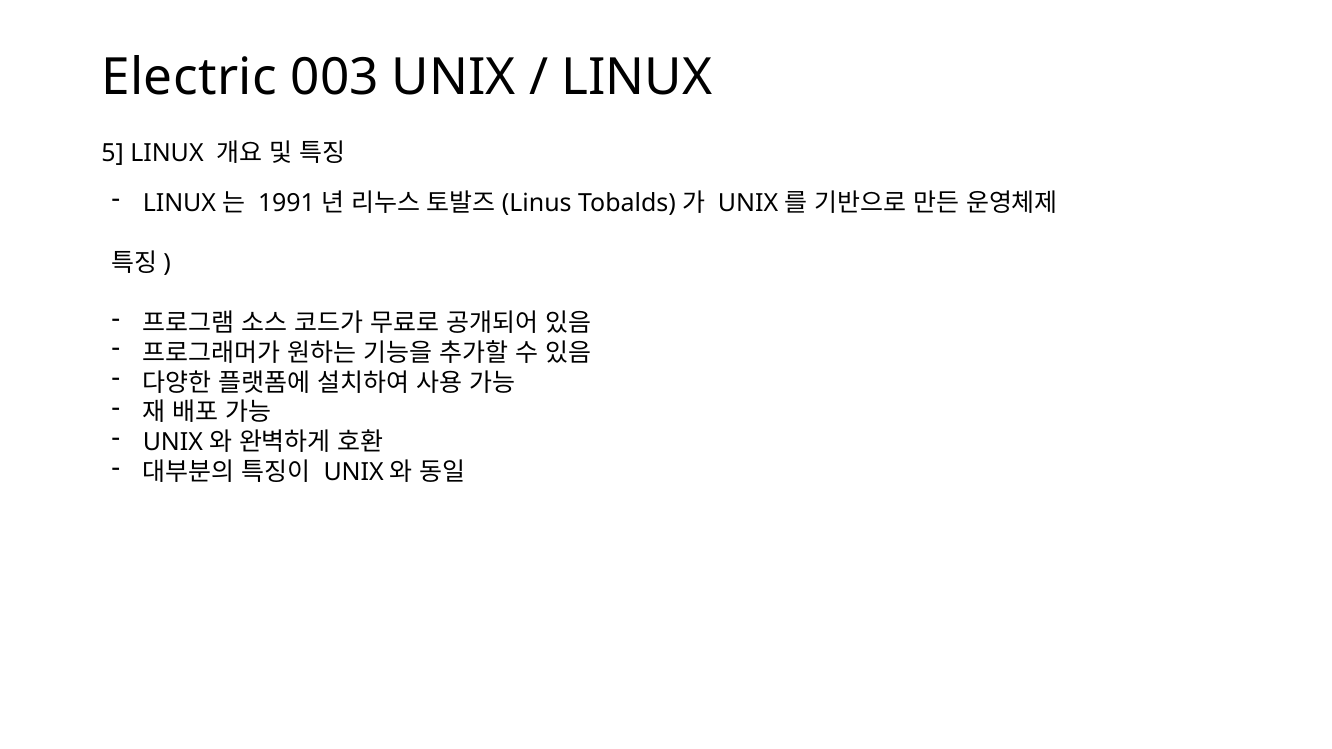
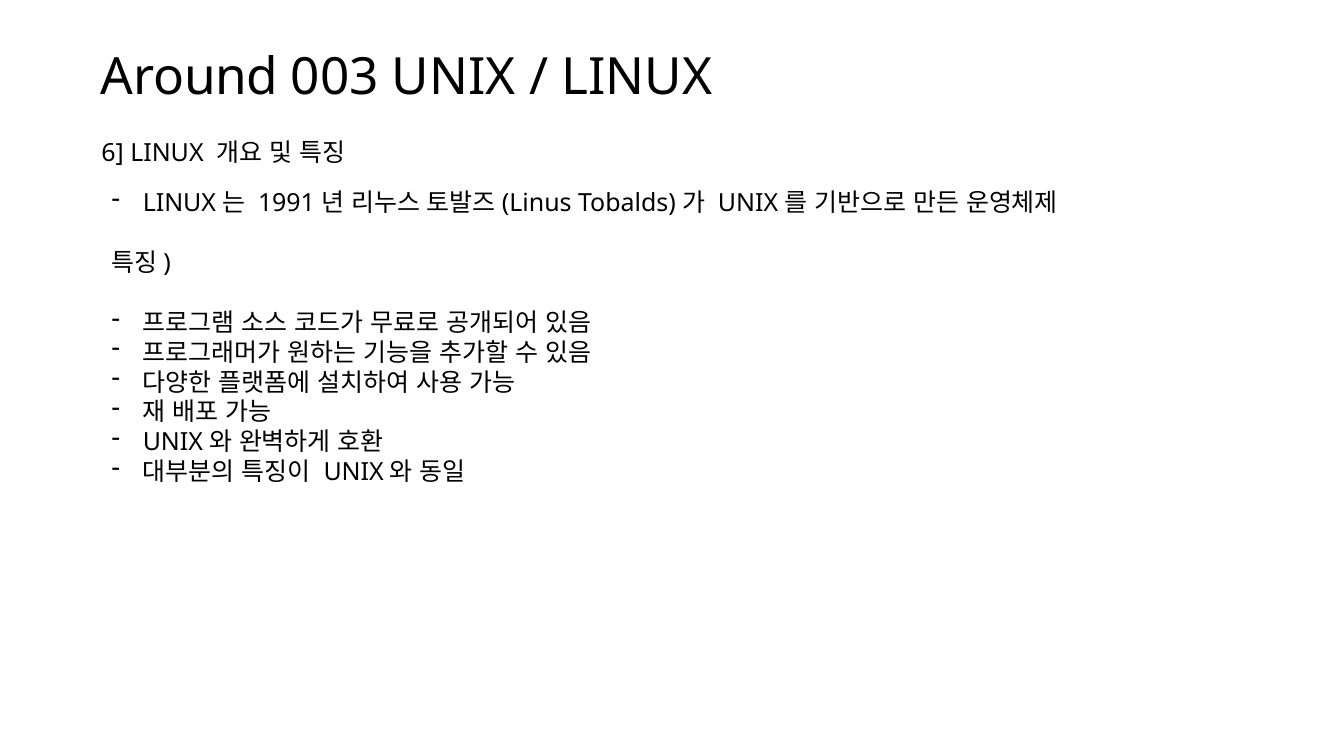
Electric: Electric -> Around (190, 78)
5: 5 -> 6 (113, 153)
